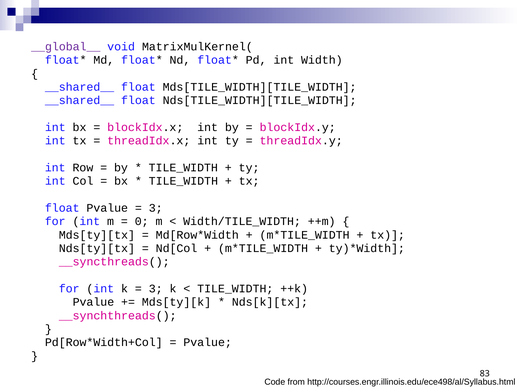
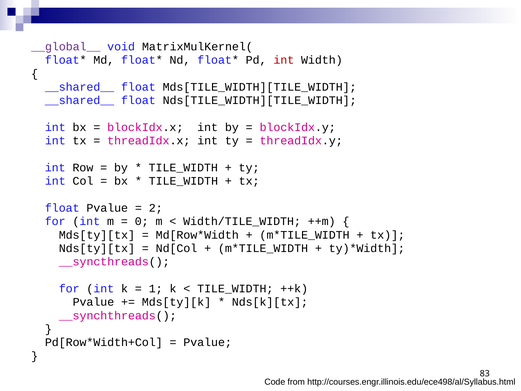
int colour: black -> red (284, 60)
3: 3 -> 2 (156, 208)
3: 3 -> 1 (156, 288)
